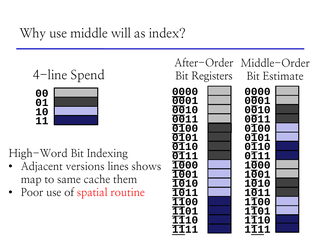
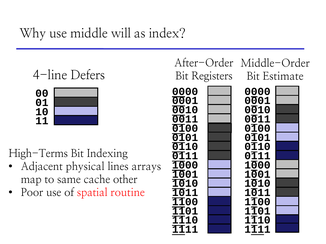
Spend: Spend -> Defers (88, 75)
High-Word: High-Word -> High-Terms (38, 154)
versions: versions -> physical (85, 167)
shows: shows -> arrays (146, 167)
them: them -> other (125, 180)
